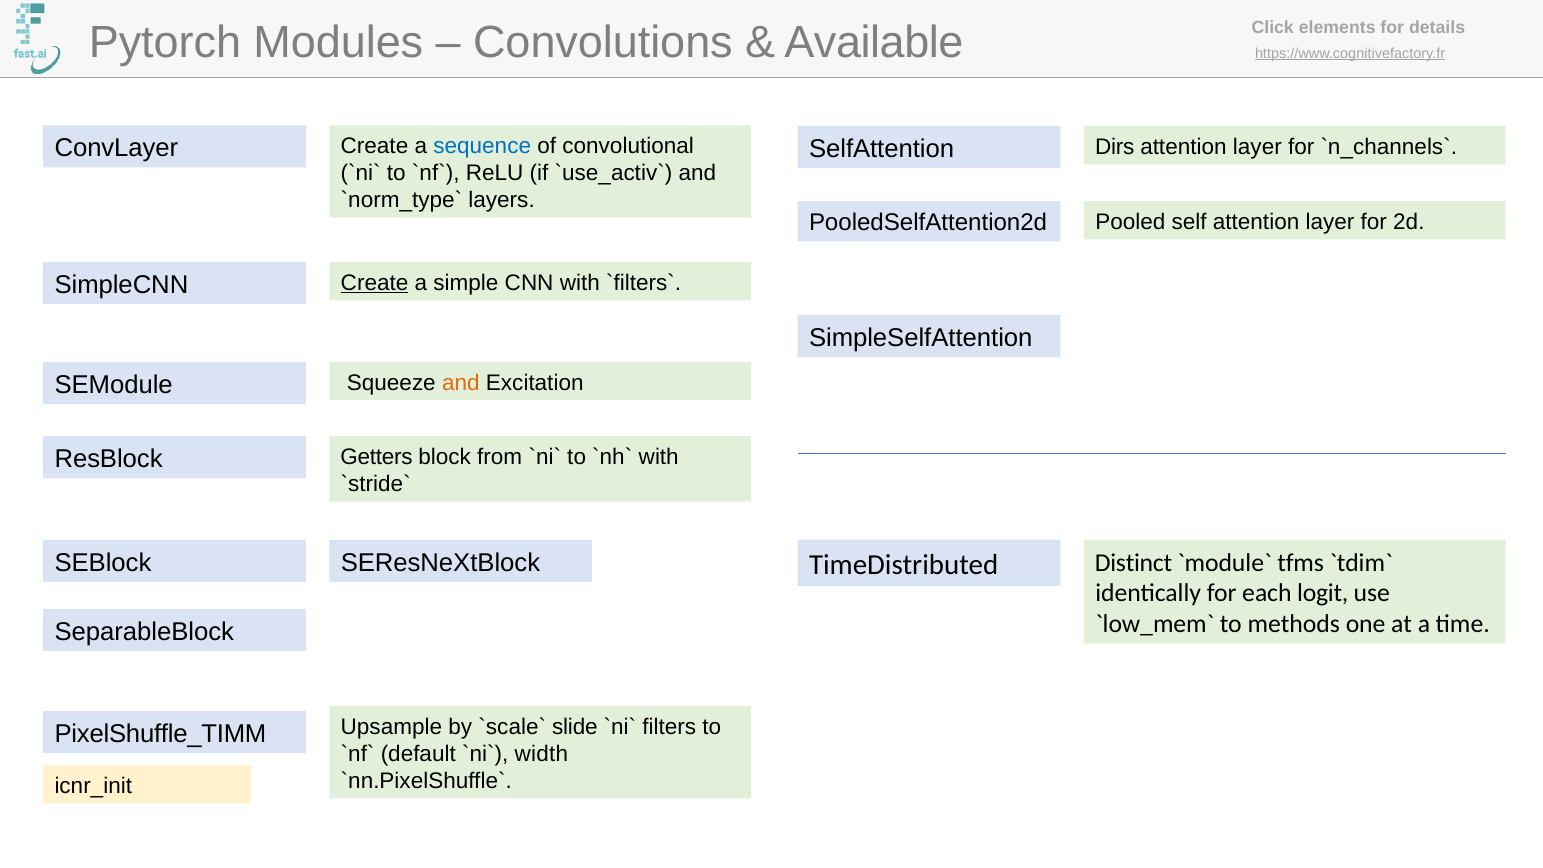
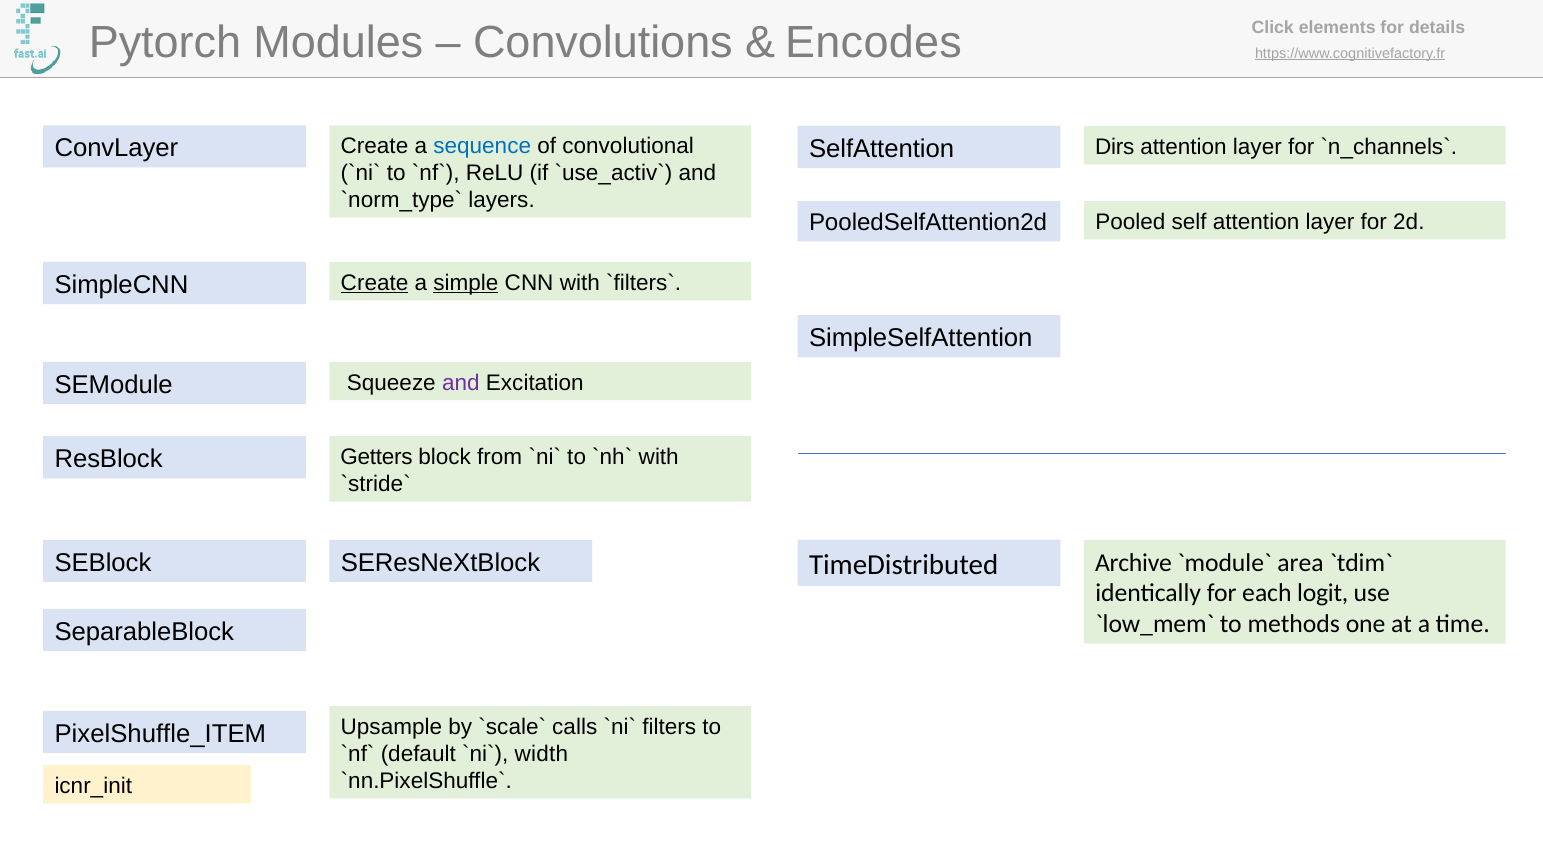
Available: Available -> Encodes (874, 42)
simple underline: none -> present (466, 283)
and colour: orange -> purple (461, 383)
Distinct: Distinct -> Archive (1133, 563)
tfms: tfms -> area (1301, 563)
PixelShuffle_TIMM: PixelShuffle_TIMM -> PixelShuffle_ITEM (160, 734)
slide: slide -> calls (575, 727)
